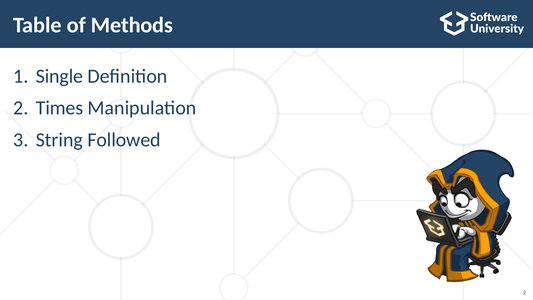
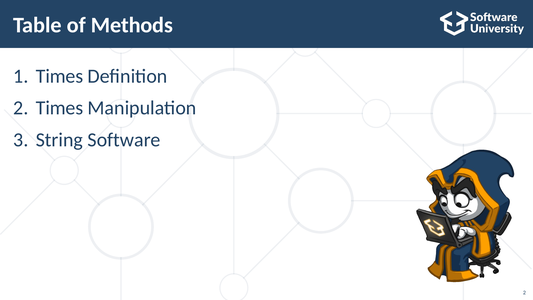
Single: Single -> Times (60, 76)
Followed: Followed -> Software (124, 140)
